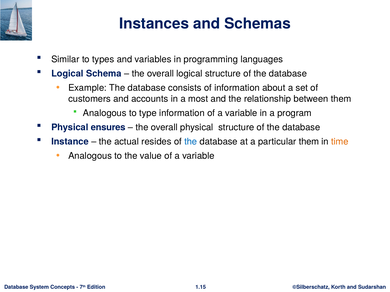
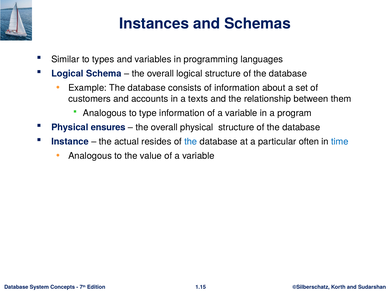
most: most -> texts (198, 99)
particular them: them -> often (309, 142)
time colour: orange -> blue (340, 142)
